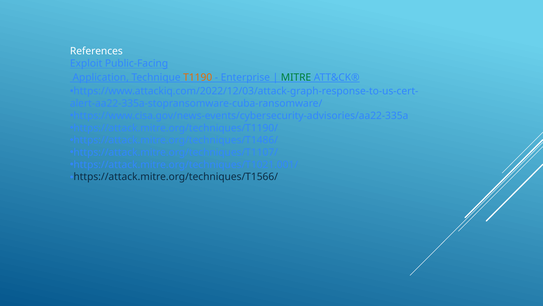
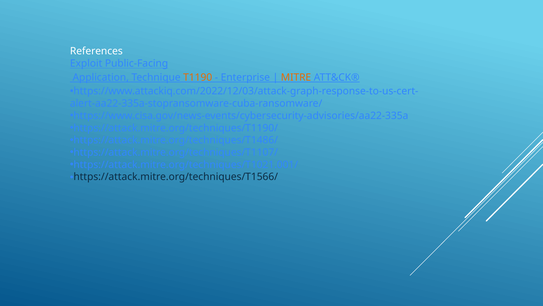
MITRE colour: green -> orange (296, 77)
